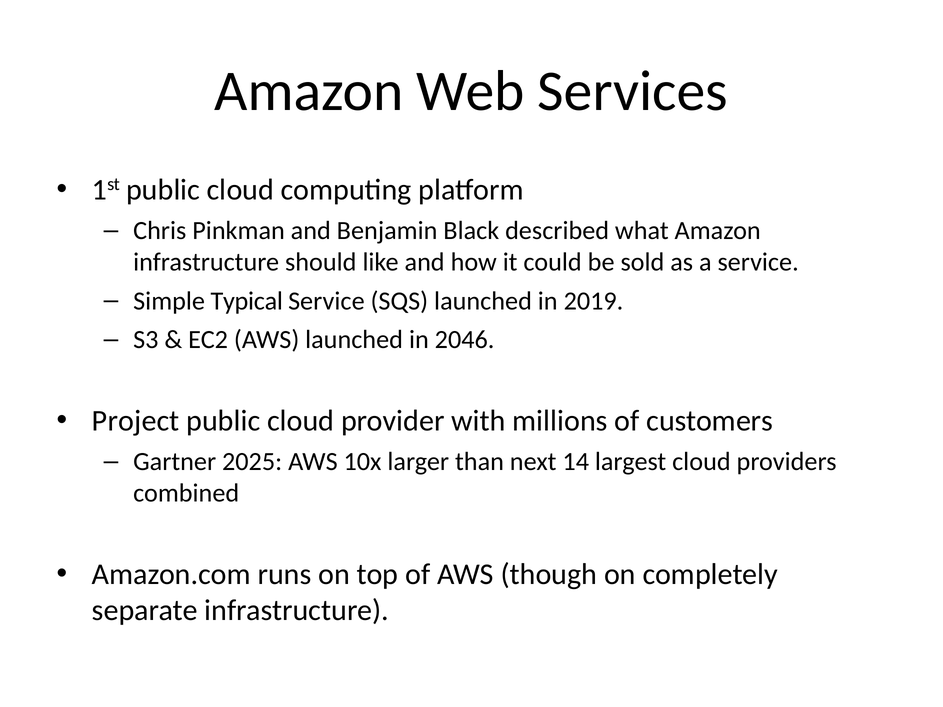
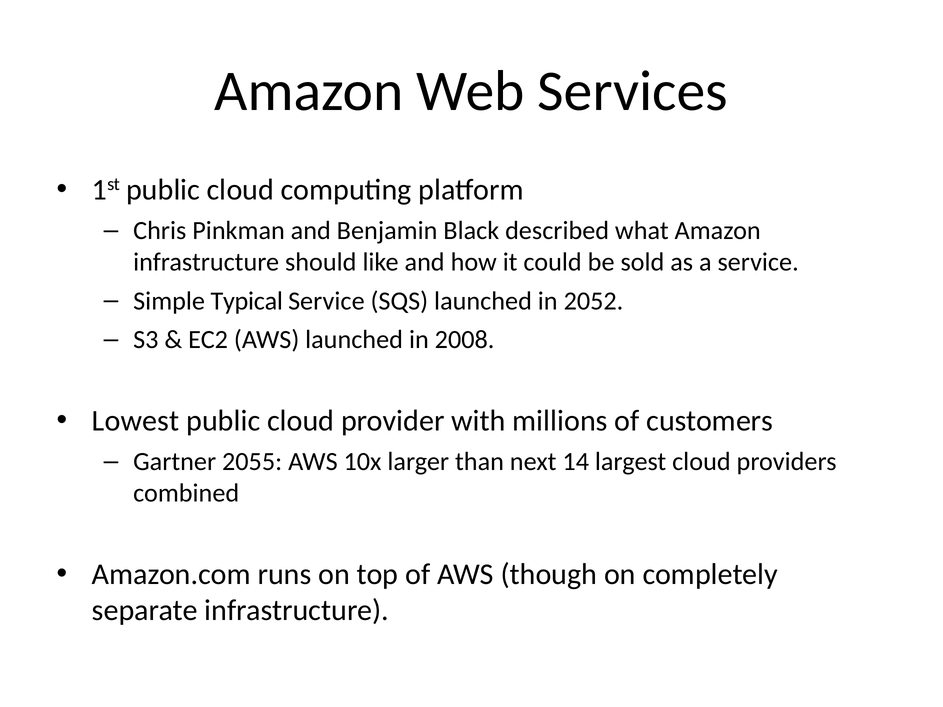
2019: 2019 -> 2052 (593, 301)
2046: 2046 -> 2008 (465, 340)
Project: Project -> Lowest (136, 421)
2025: 2025 -> 2055 (252, 462)
